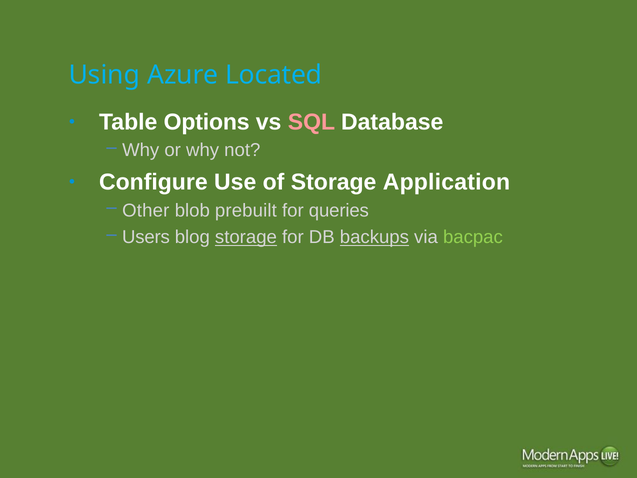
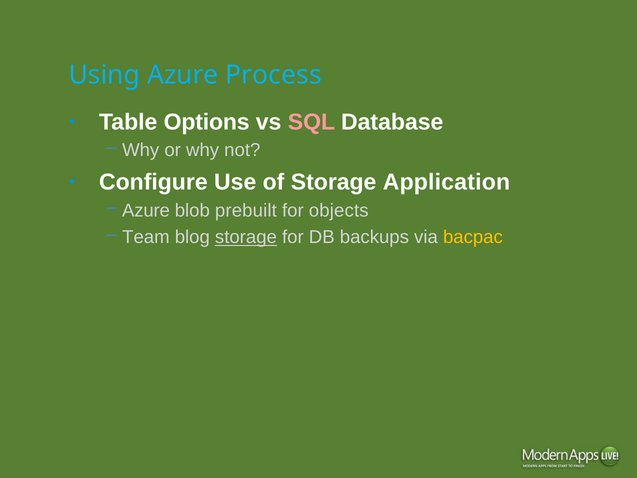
Located: Located -> Process (273, 75)
Other: Other -> Azure (146, 210)
queries: queries -> objects (339, 210)
Users: Users -> Team (146, 237)
backups underline: present -> none (374, 237)
bacpac colour: light green -> yellow (473, 237)
